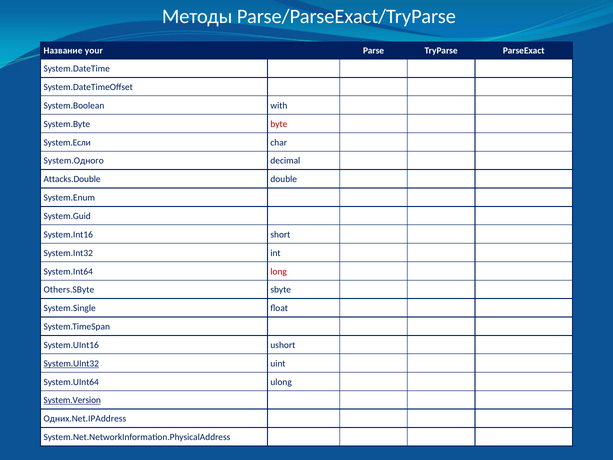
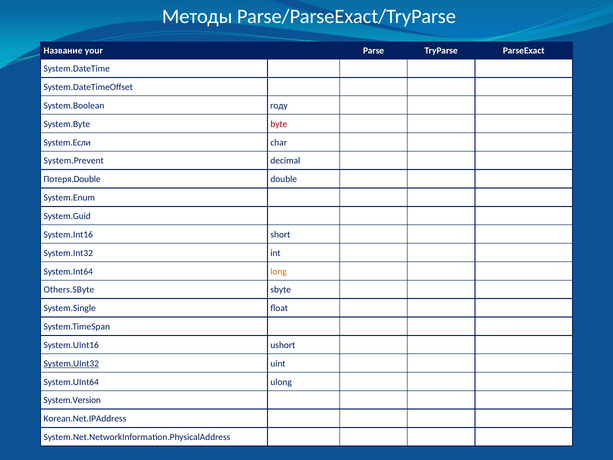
with: with -> году (279, 106)
System.Одного: System.Одного -> System.Prevent (74, 161)
Attacks.Double: Attacks.Double -> Потеря.Double (72, 179)
long colour: red -> orange (279, 271)
System.Version underline: present -> none (72, 400)
Одних.Net.IPAddress: Одних.Net.IPAddress -> Korean.Net.IPAddress (85, 419)
